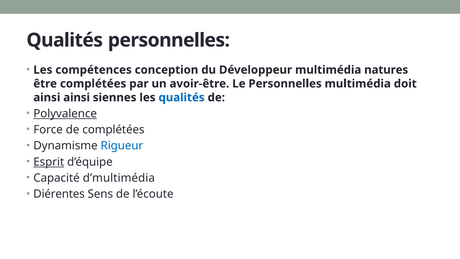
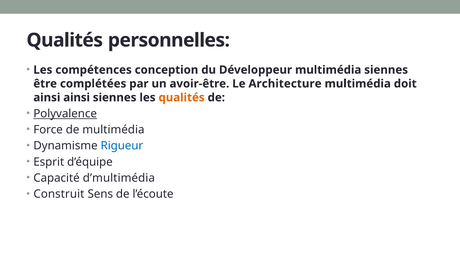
multimédia natures: natures -> siennes (386, 70)
Le Personnelles: Personnelles -> Architecture (285, 84)
qualités colour: blue -> orange (182, 97)
de complétées: complétées -> multimédia (113, 130)
Esprit underline: present -> none (49, 162)
Diérentes: Diérentes -> Construit (59, 194)
